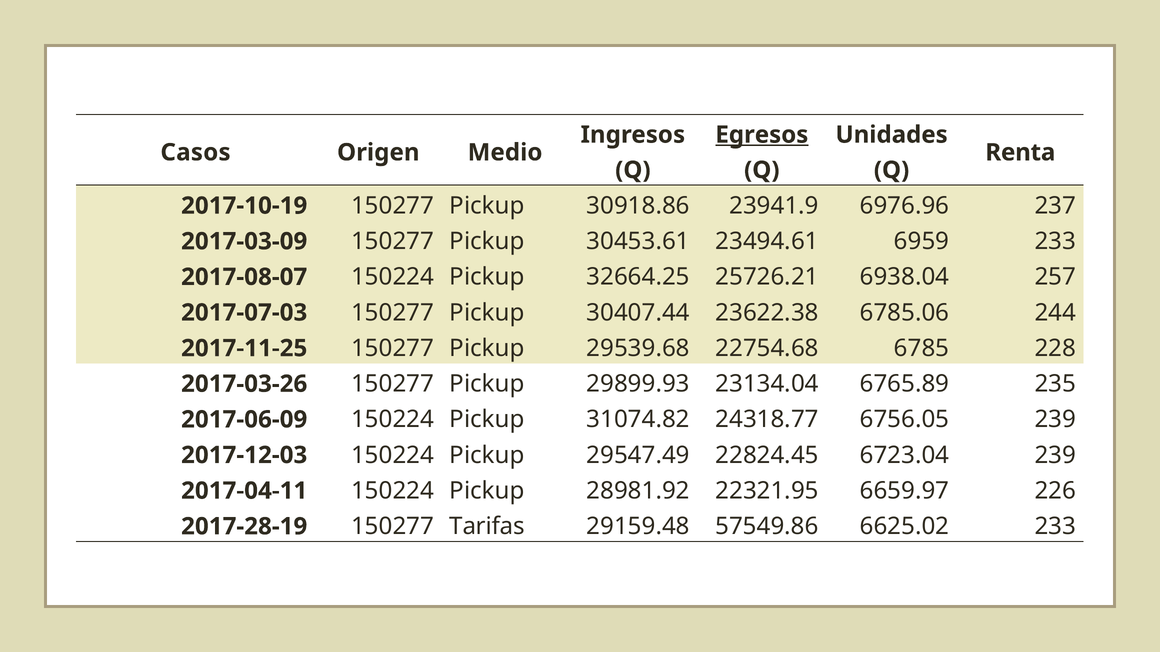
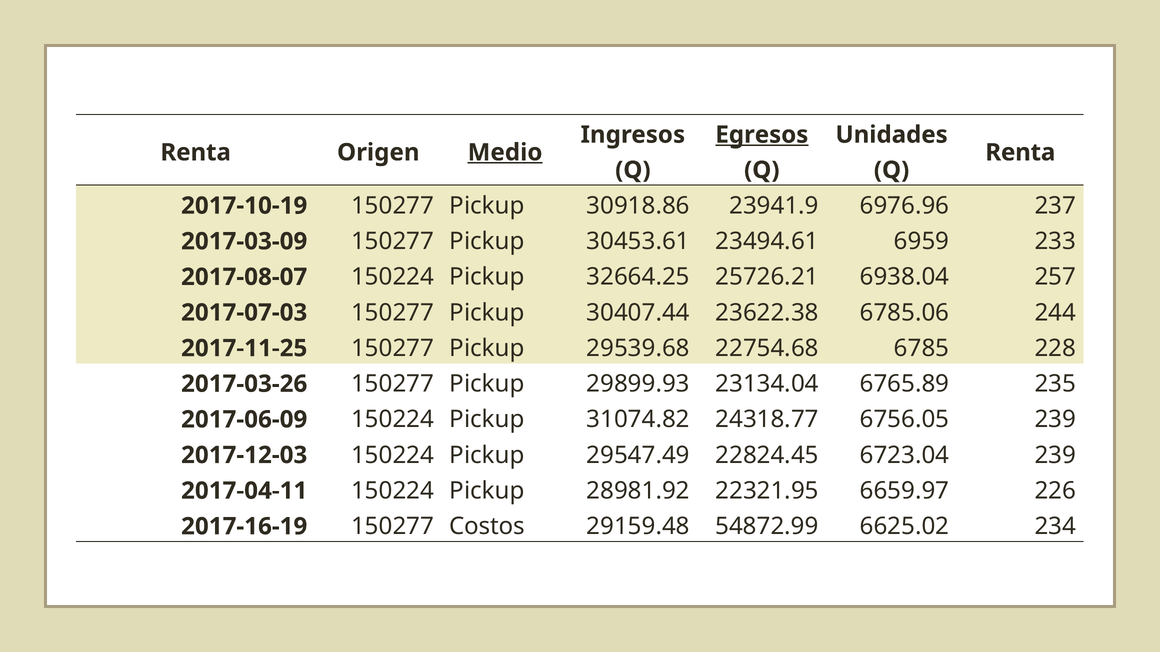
Casos: Casos -> Renta (196, 153)
Medio underline: none -> present (505, 153)
2017-28-19: 2017-28-19 -> 2017-16-19 (244, 527)
Tarifas: Tarifas -> Costos (487, 527)
57549.86: 57549.86 -> 54872.99 (767, 527)
6625.02 233: 233 -> 234 (1055, 527)
